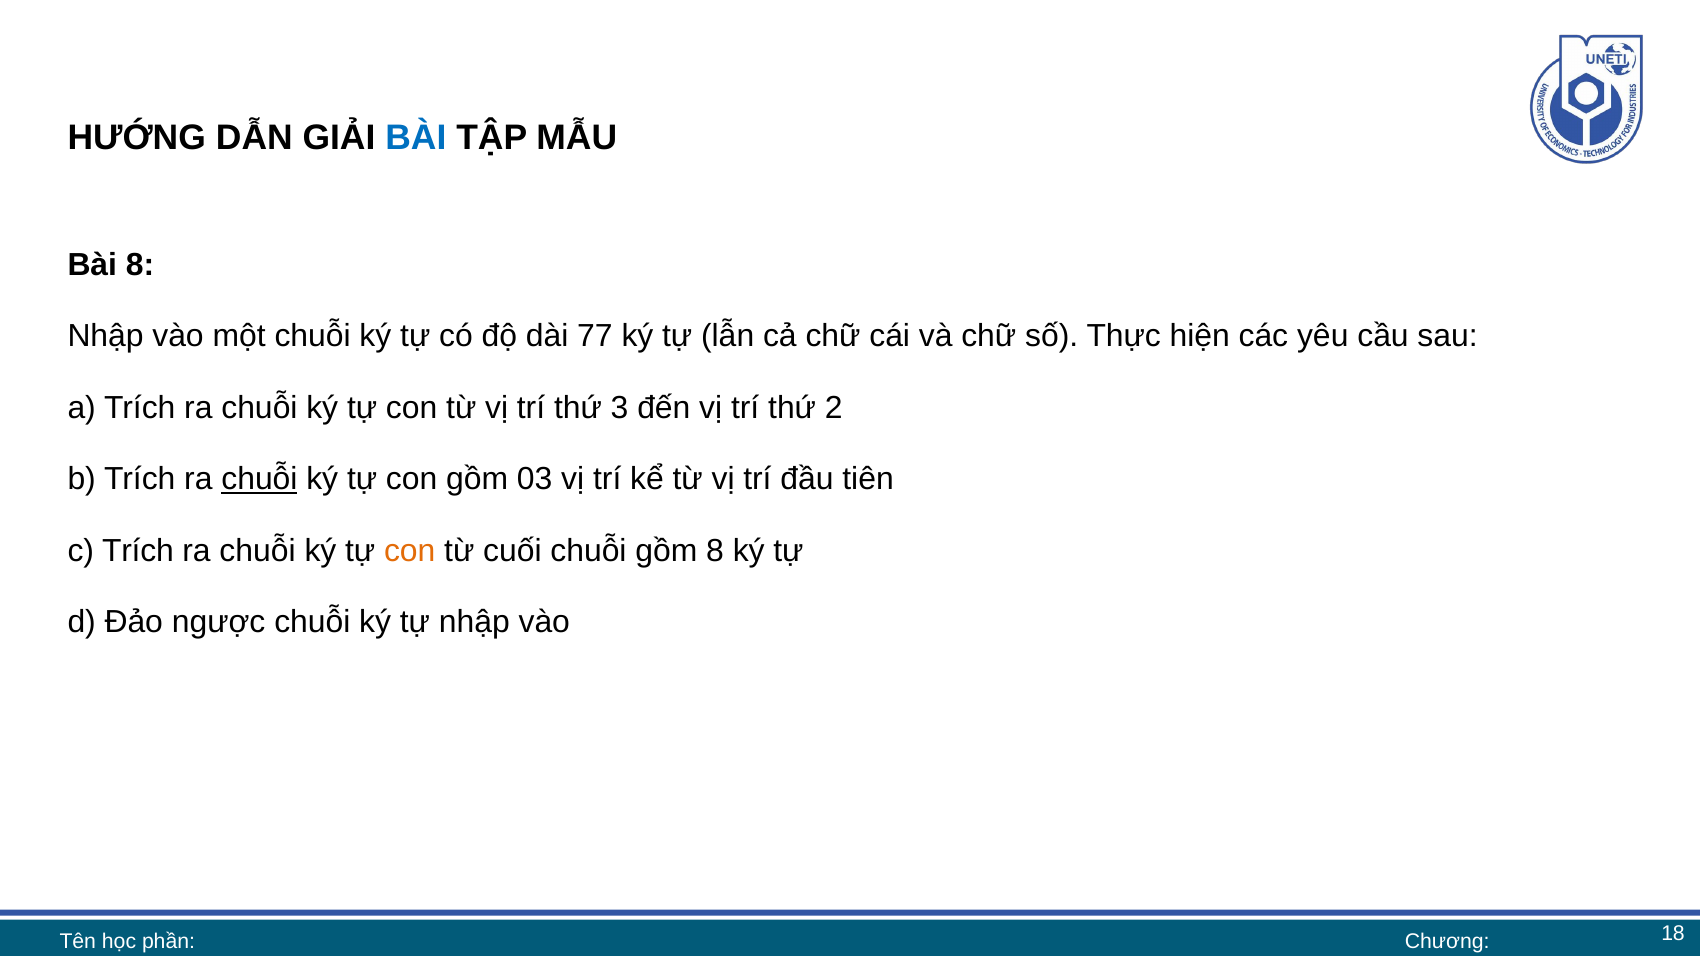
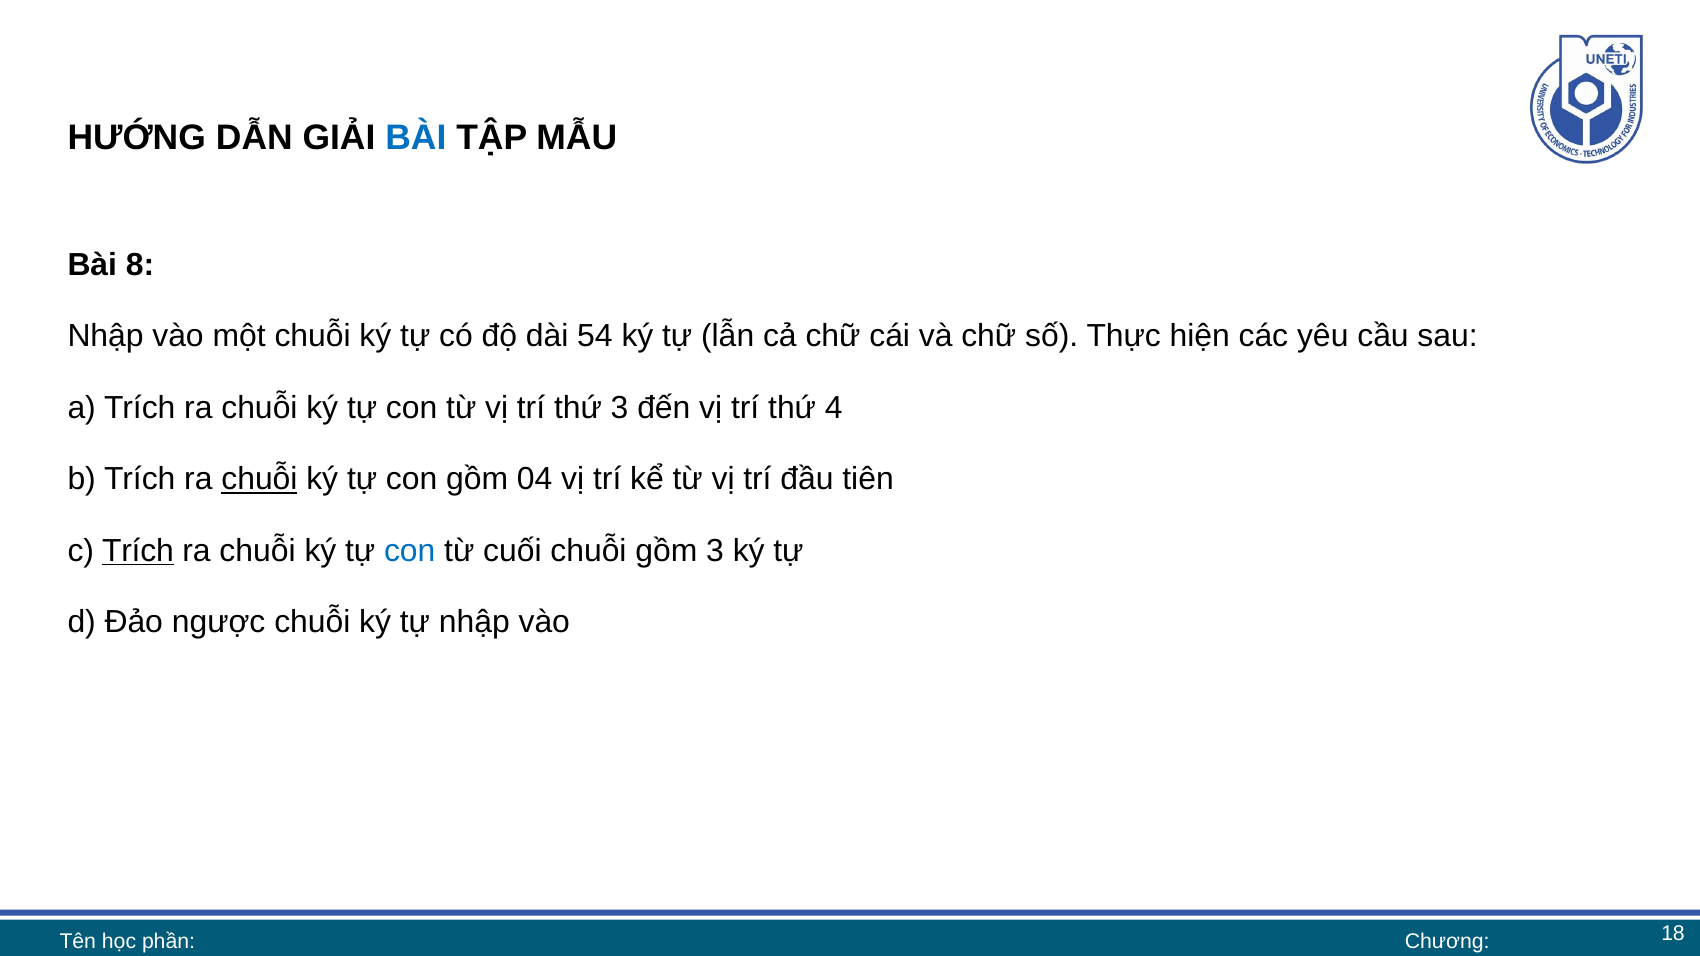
77: 77 -> 54 (595, 336)
2: 2 -> 4 (834, 408)
03: 03 -> 04 (535, 479)
Trích underline: none -> present (138, 551)
con colour: orange -> blue (410, 551)
gồm 8: 8 -> 3 (715, 551)
